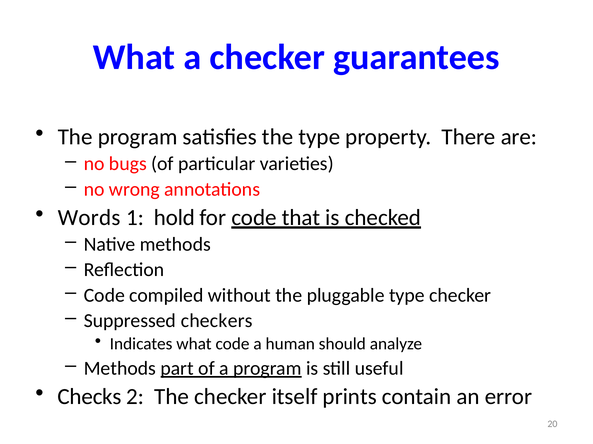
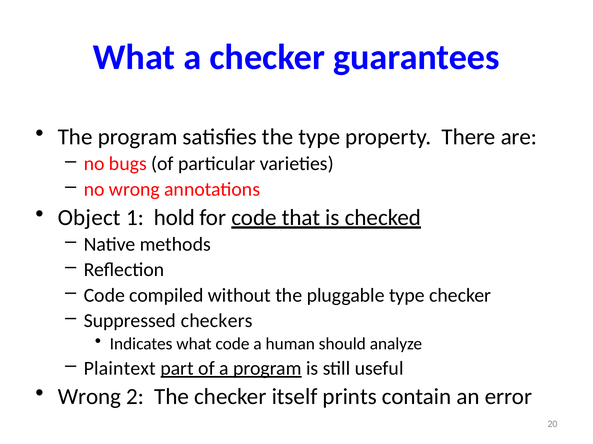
Words: Words -> Object (89, 218)
Methods: Methods -> Plaintext (120, 369)
Checks: Checks -> Wrong (89, 397)
